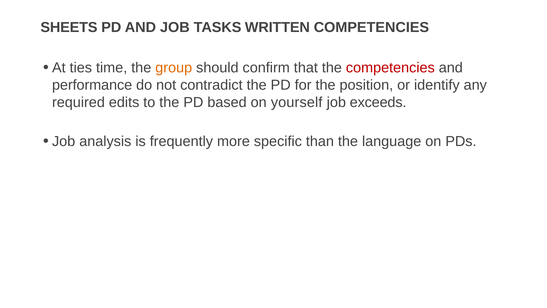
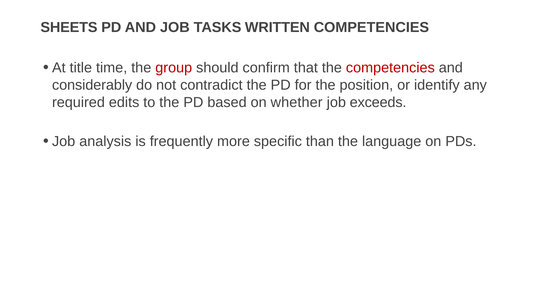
ties: ties -> title (81, 68)
group colour: orange -> red (174, 68)
performance: performance -> considerably (92, 85)
yourself: yourself -> whether (297, 102)
